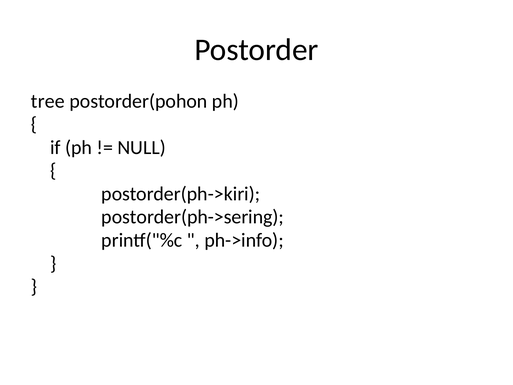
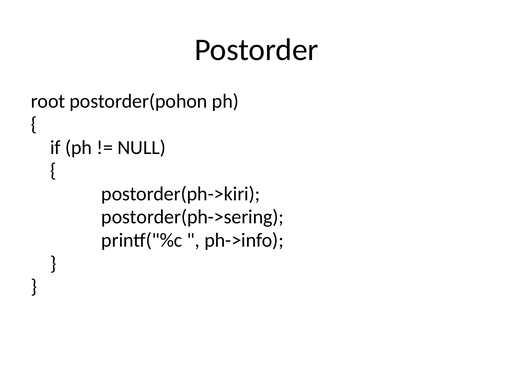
tree: tree -> root (48, 101)
